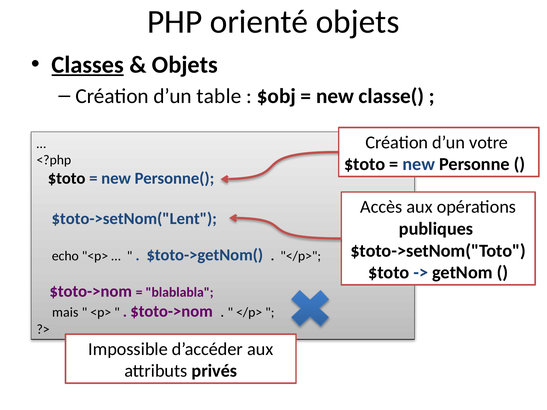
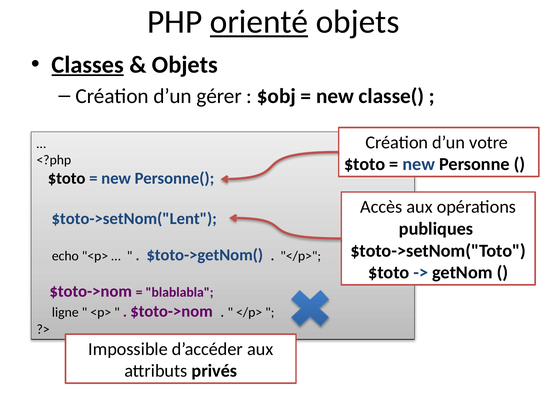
orienté underline: none -> present (259, 22)
table: table -> gérer (219, 96)
mais: mais -> ligne (65, 313)
